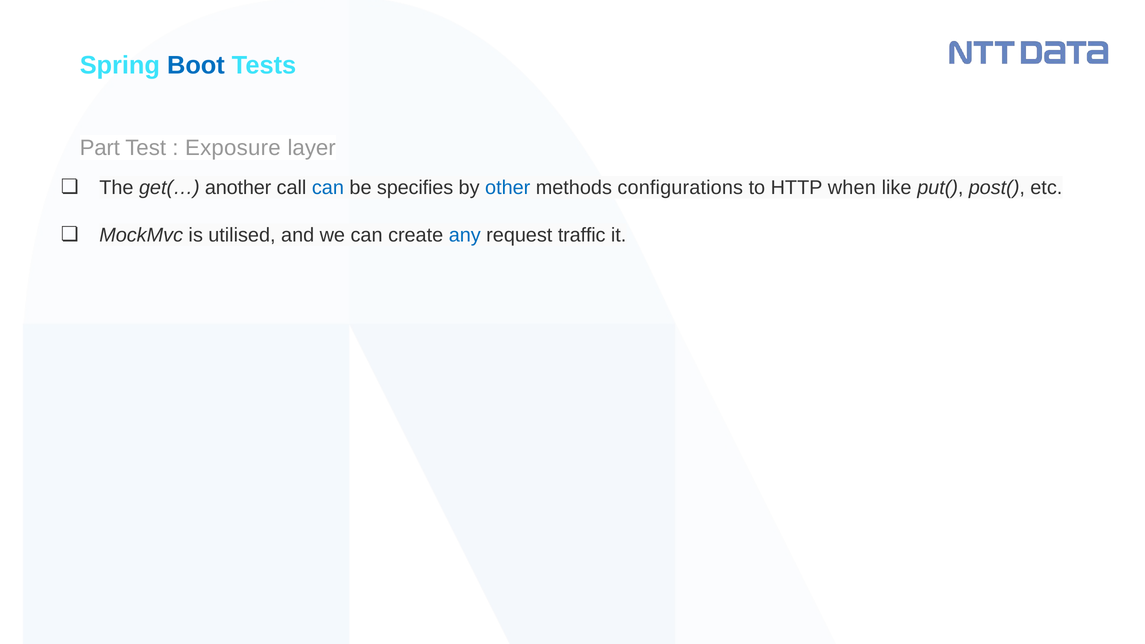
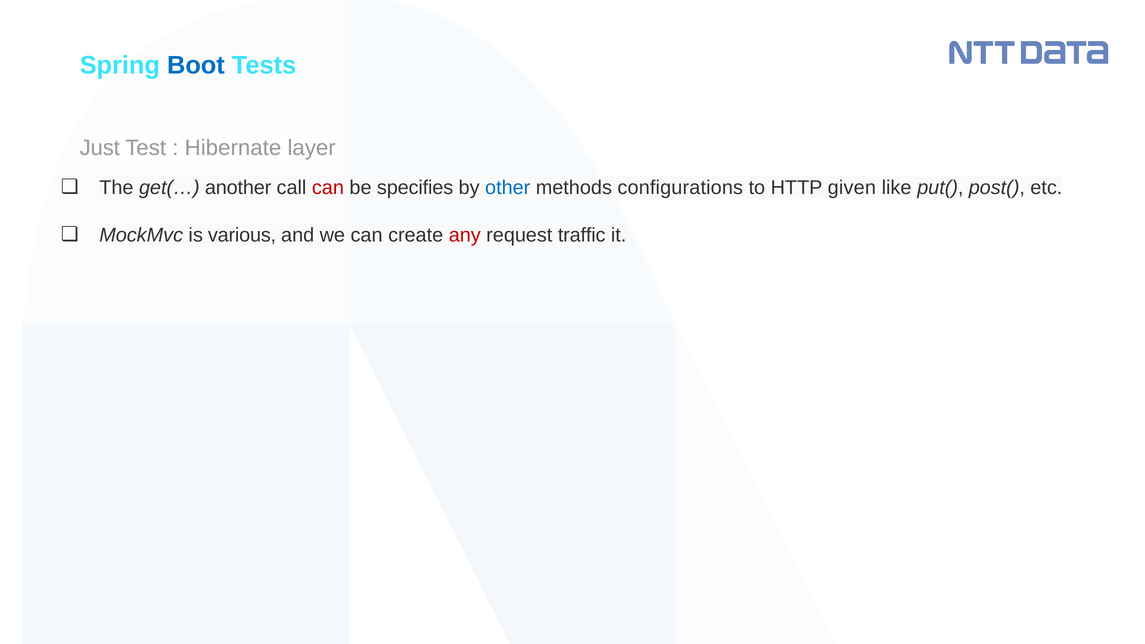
Part: Part -> Just (100, 148)
Exposure: Exposure -> Hibernate (233, 148)
can colour: blue -> red (328, 188)
when: when -> given (852, 188)
utilised: utilised -> various (242, 235)
any colour: blue -> red (465, 235)
